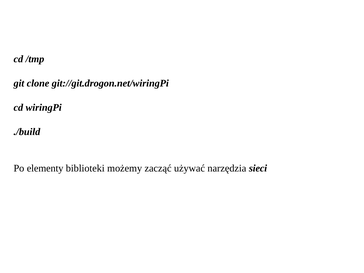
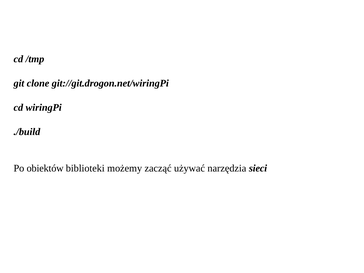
elementy: elementy -> obiektów (45, 168)
